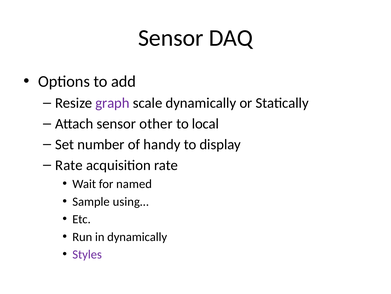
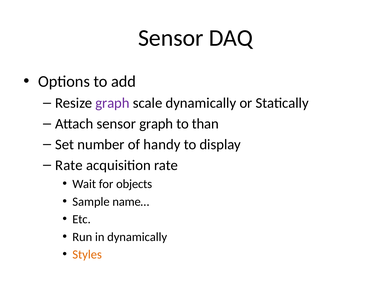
sensor other: other -> graph (156, 123)
local: local -> than (205, 123)
named: named -> objects (134, 184)
using…: using… -> name… (131, 201)
Styles colour: purple -> orange (87, 254)
